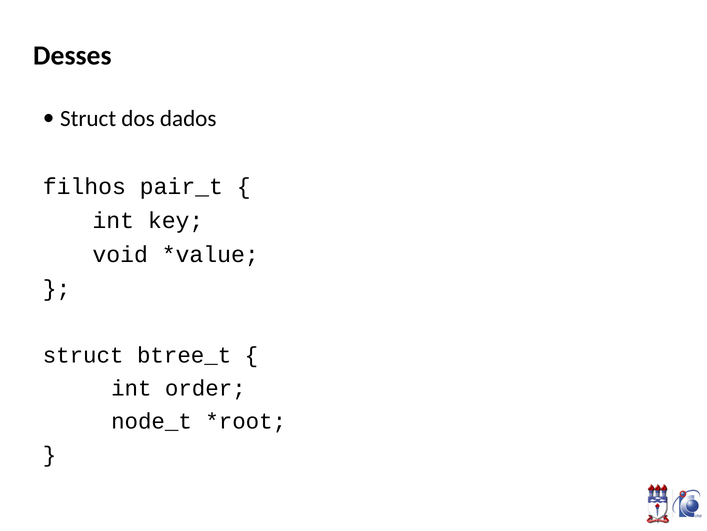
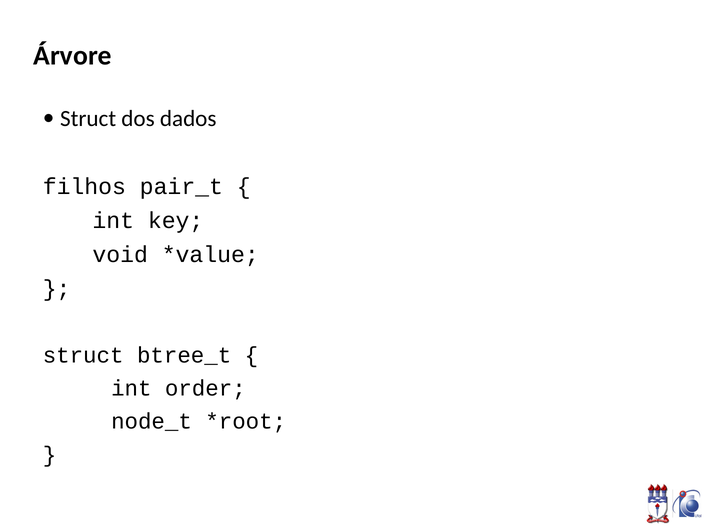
Desses: Desses -> Árvore (73, 55)
